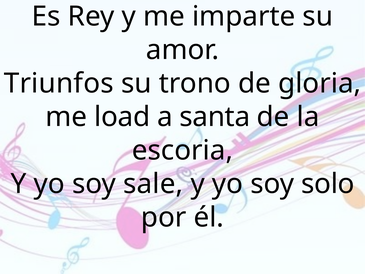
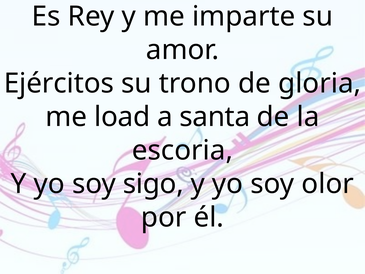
Triunfos: Triunfos -> Ejércitos (59, 83)
sale: sale -> sigo (153, 184)
solo: solo -> olor (328, 184)
